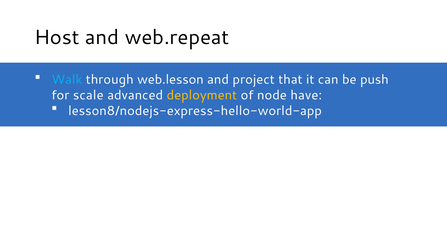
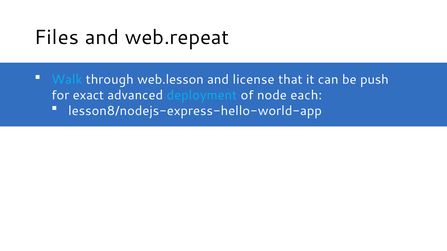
Host: Host -> Files (57, 38)
project: project -> license (254, 80)
scale: scale -> exact (88, 95)
deployment colour: yellow -> light blue (202, 95)
have: have -> each (306, 95)
